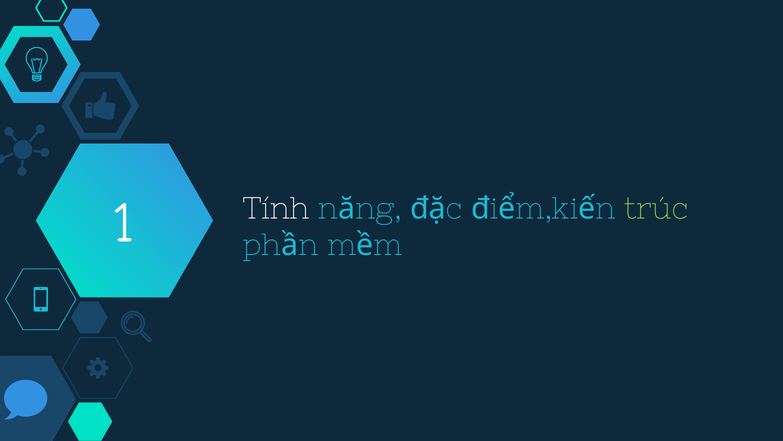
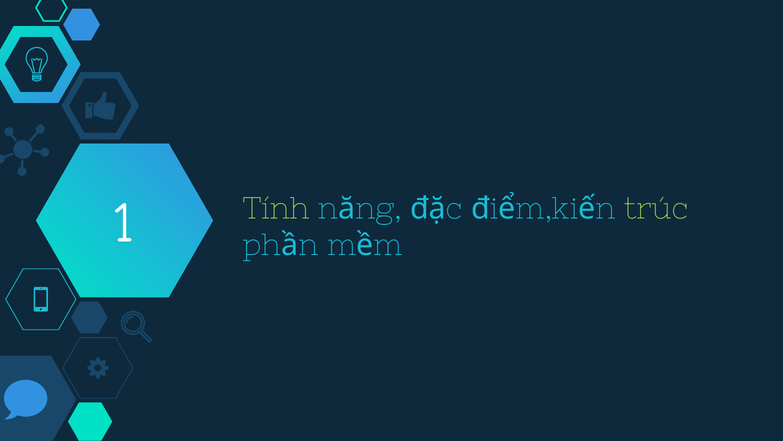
Tính colour: white -> light green (276, 209)
